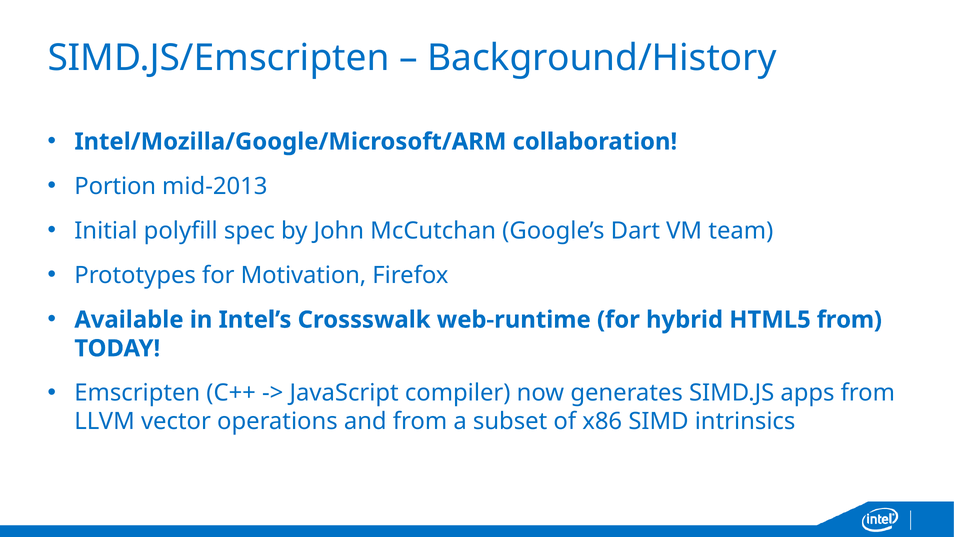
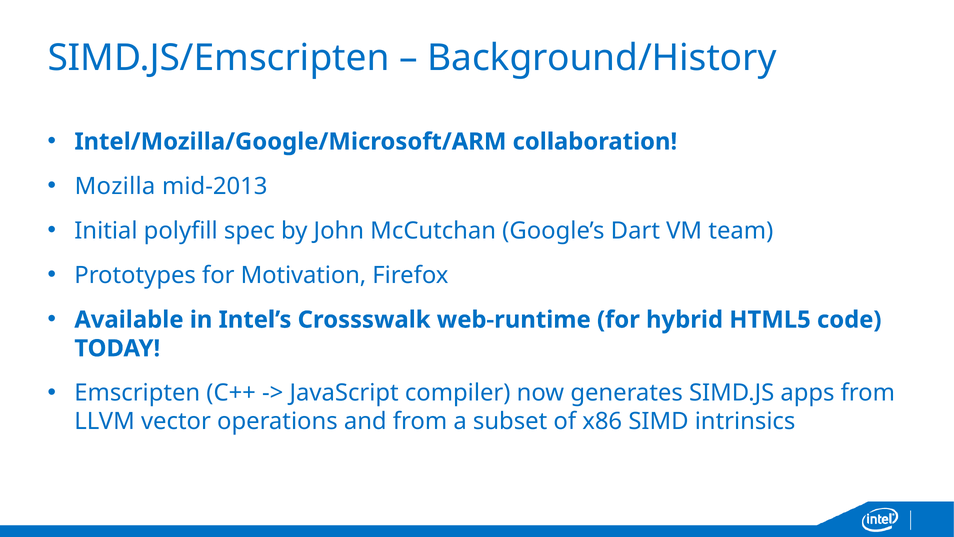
Portion: Portion -> Mozilla (115, 186)
HTML5 from: from -> code (849, 320)
